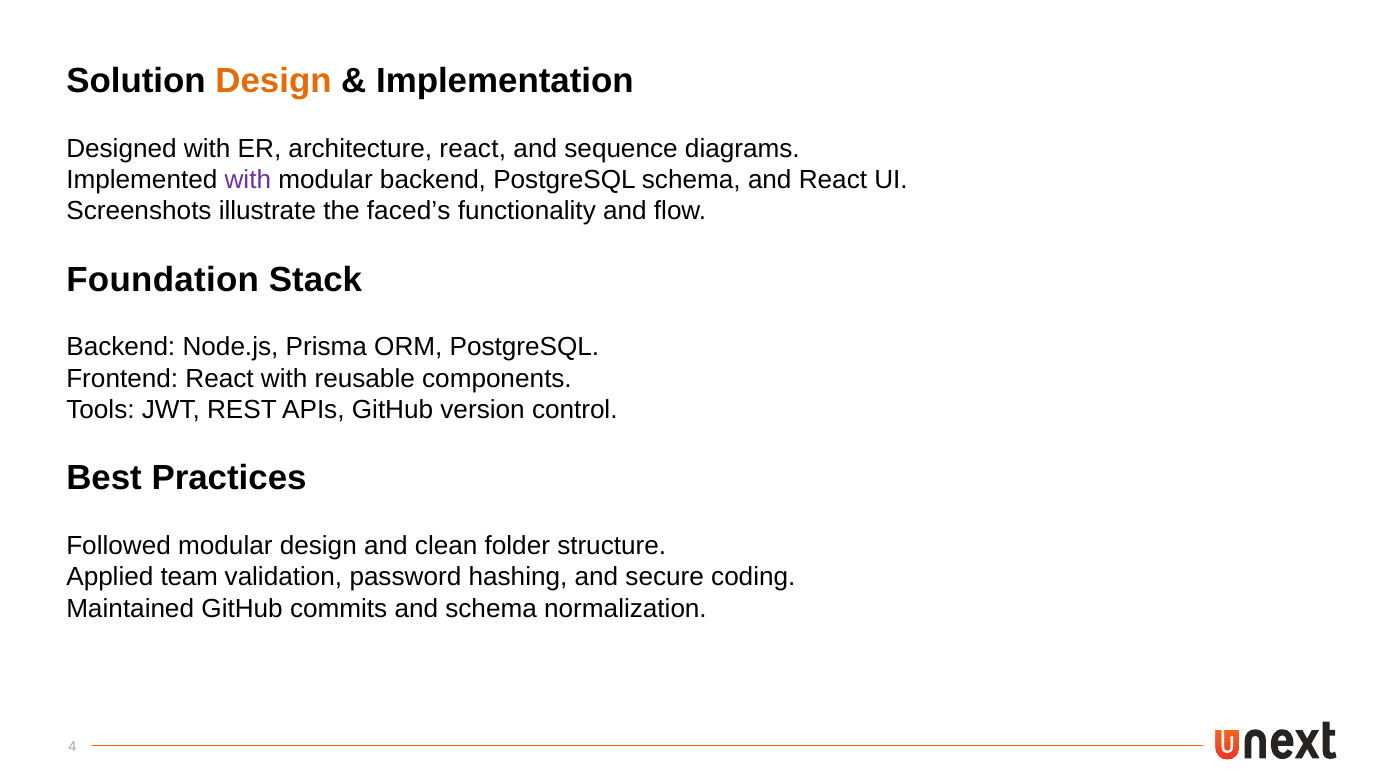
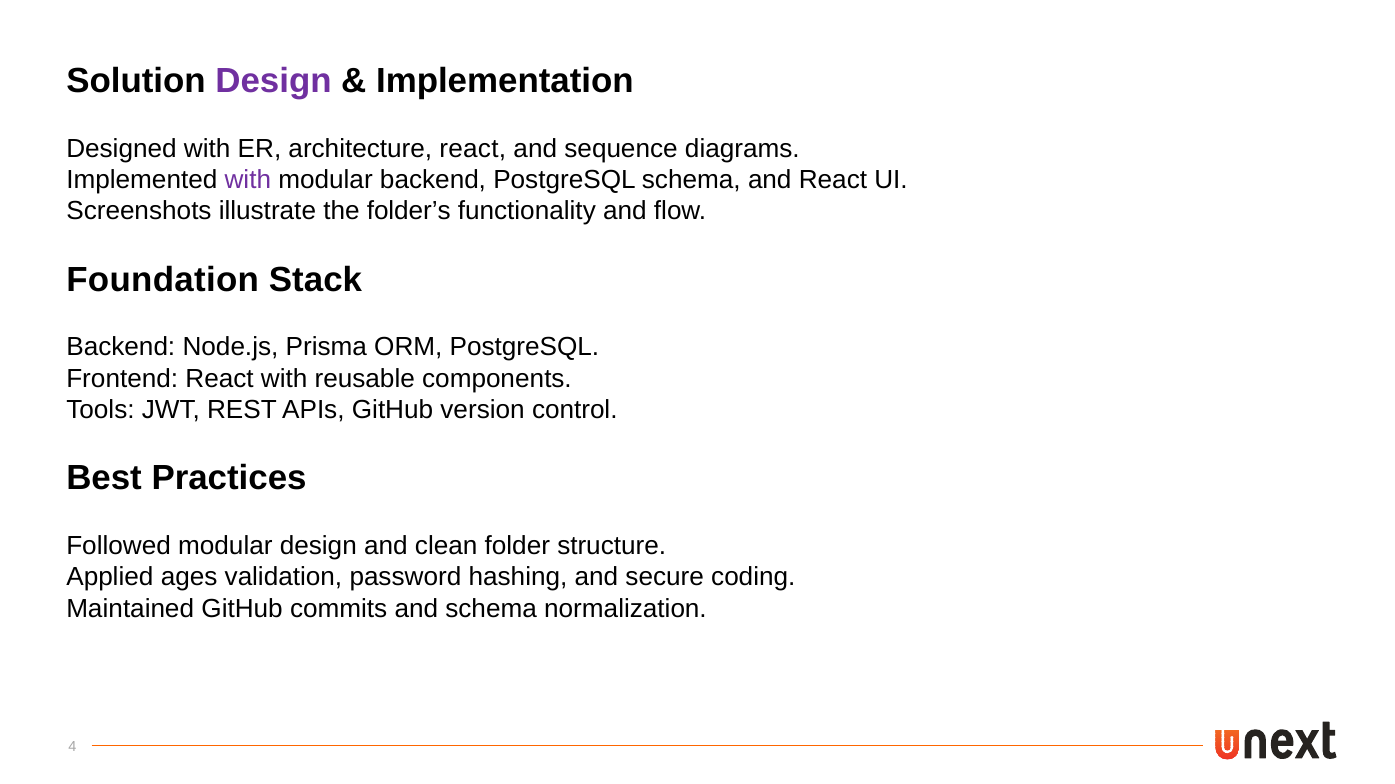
Design colour: orange -> purple (273, 81)
faced’s: faced’s -> folder’s (409, 211)
team: team -> ages (189, 578)
